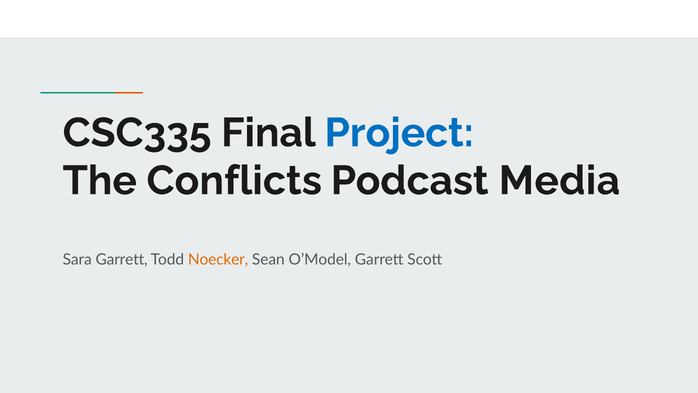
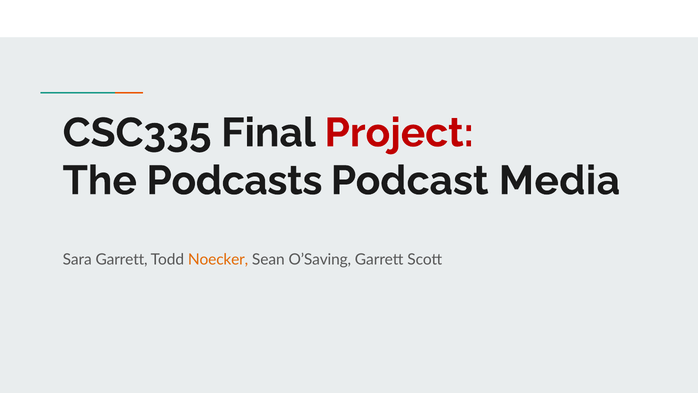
Project colour: blue -> red (399, 133)
Conflicts: Conflicts -> Podcasts (234, 181)
O’Model: O’Model -> O’Saving (320, 259)
